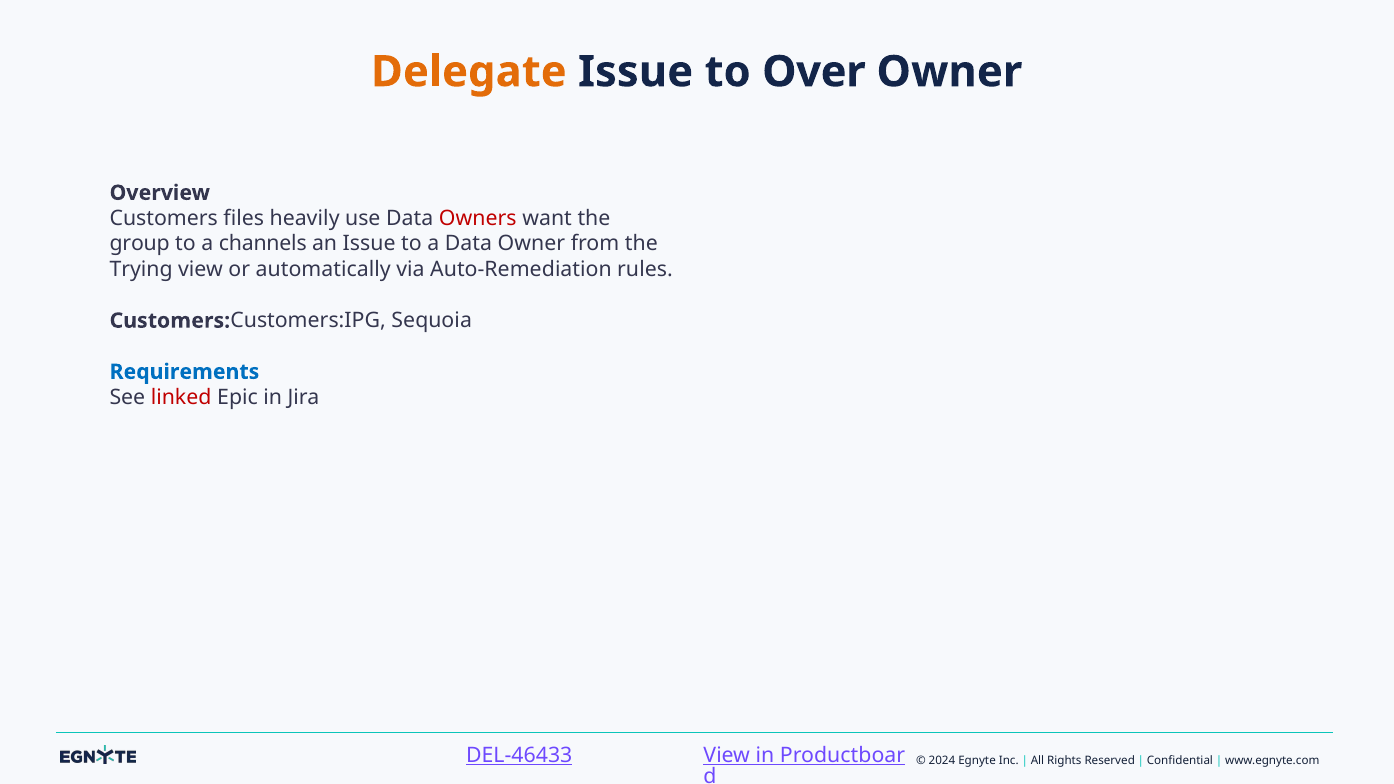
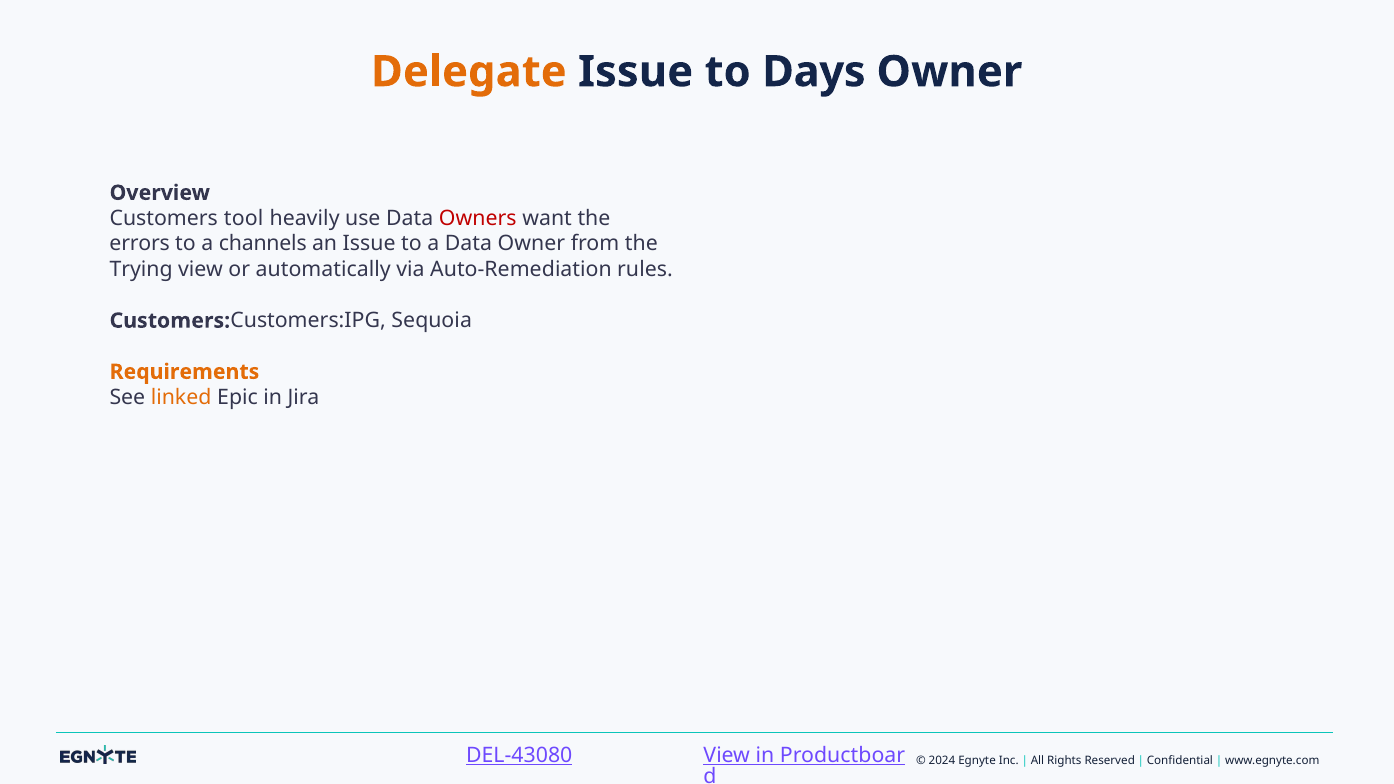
Over: Over -> Days (814, 72)
files: files -> tool (244, 218)
group: group -> errors (140, 244)
Requirements colour: blue -> orange (184, 372)
linked colour: red -> orange (181, 397)
DEL-46433: DEL-46433 -> DEL-43080 (519, 755)
